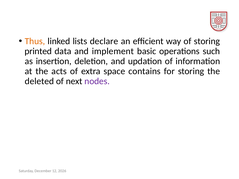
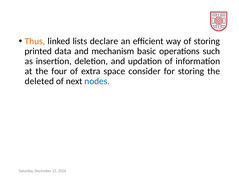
implement: implement -> mechanism (113, 51)
acts: acts -> four (59, 71)
contains: contains -> consider (145, 71)
nodes colour: purple -> blue (97, 81)
